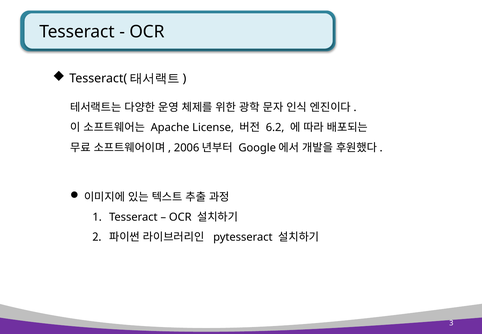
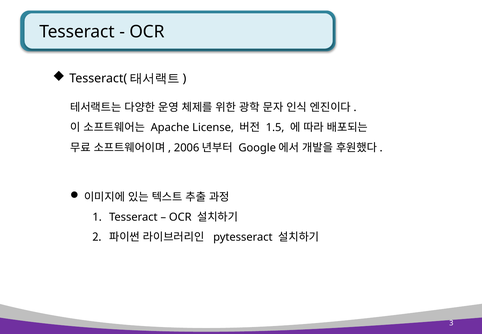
6.2: 6.2 -> 1.5 (275, 128)
